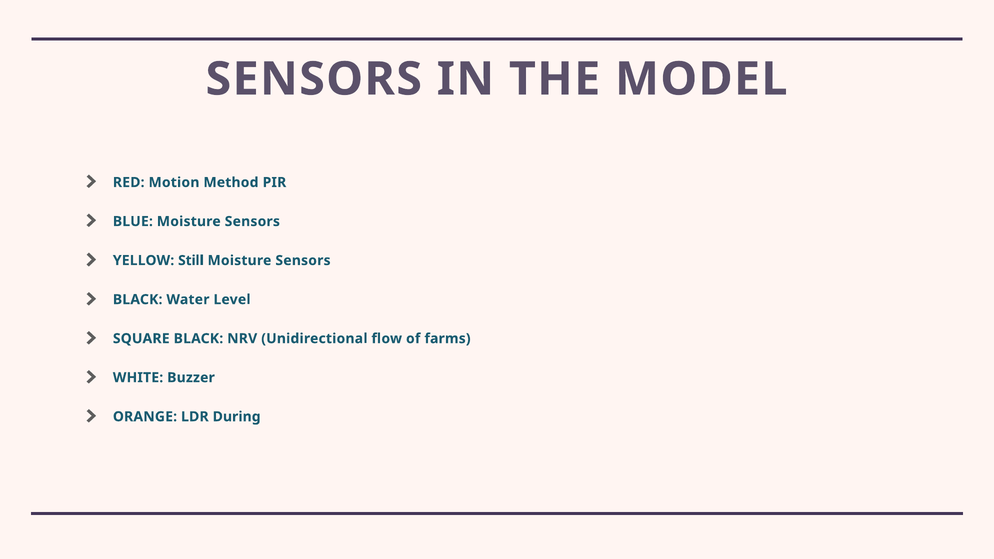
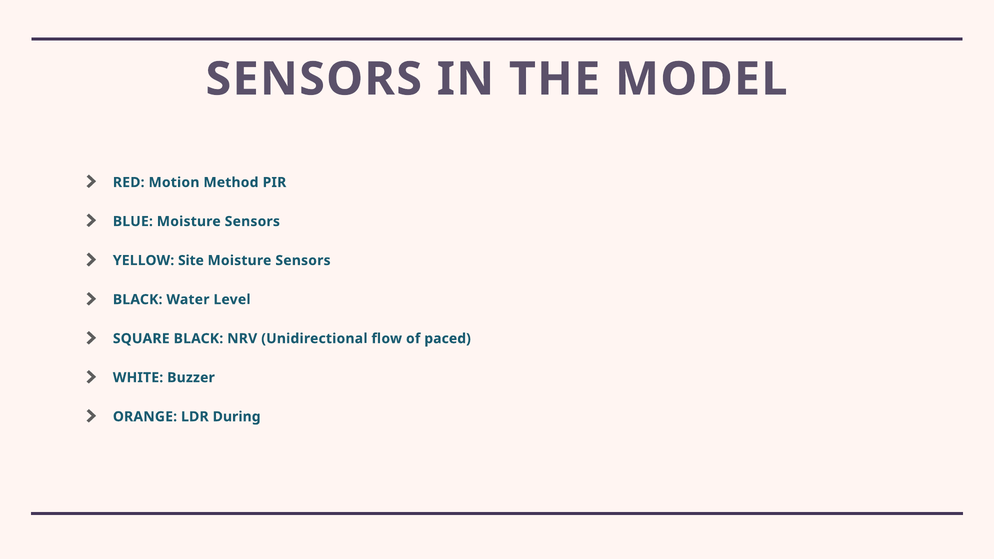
Still: Still -> Site (191, 261)
farms: farms -> paced (448, 339)
